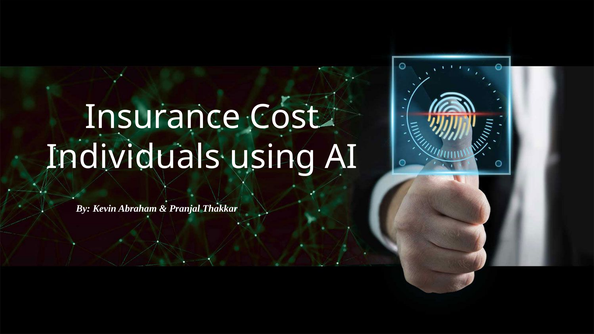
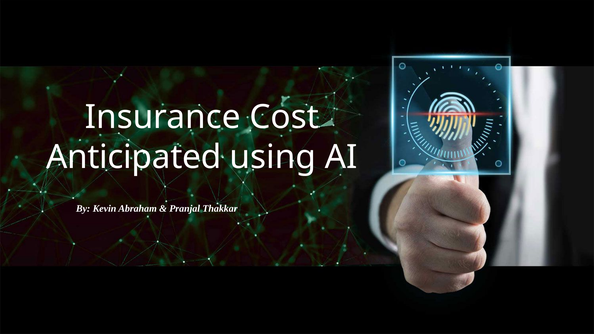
Individuals: Individuals -> Anticipated (134, 157)
